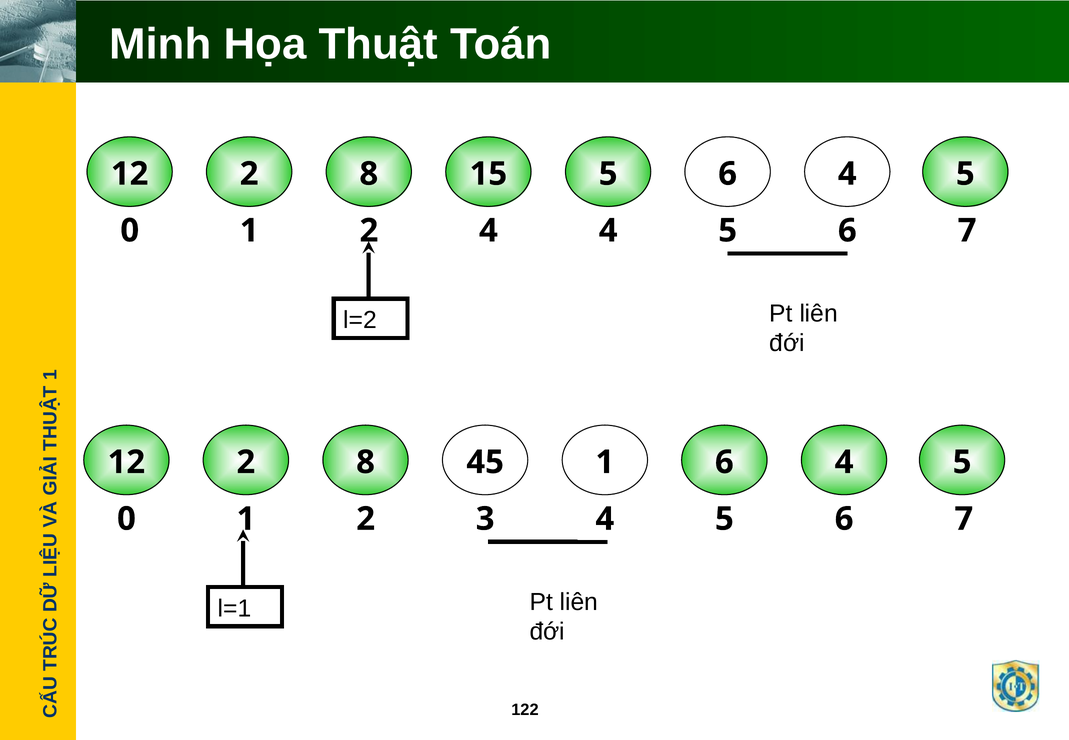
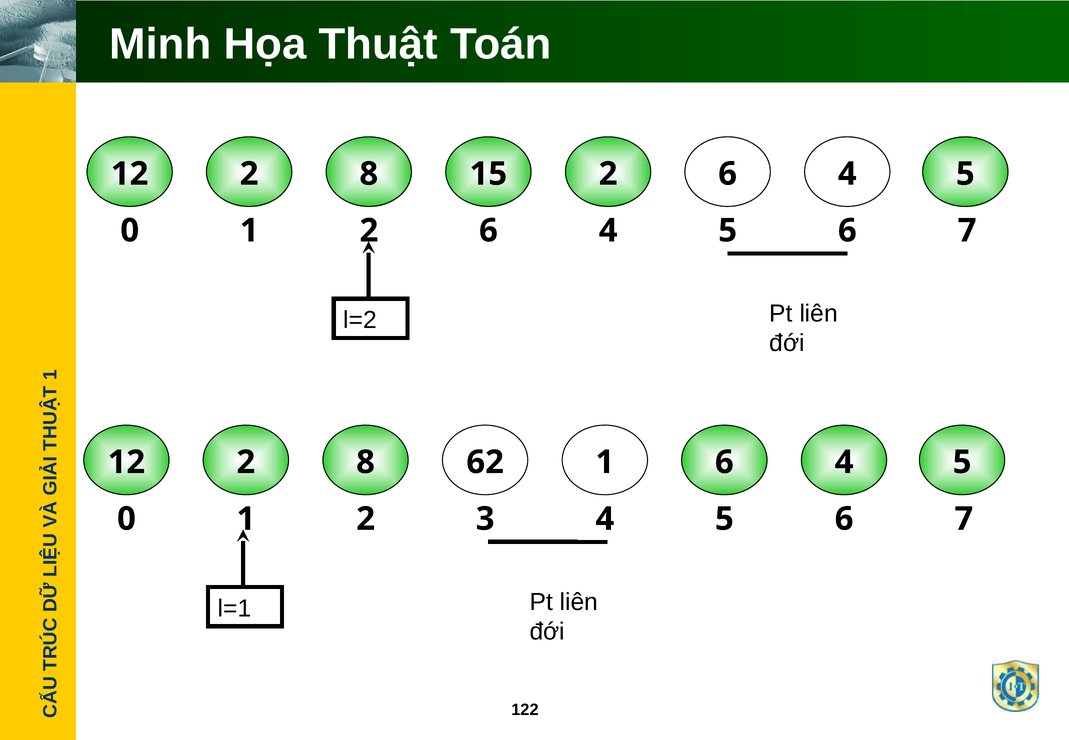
15 5: 5 -> 2 (608, 174)
4: 4 -> 6 (488, 231)
45: 45 -> 62 (485, 462)
